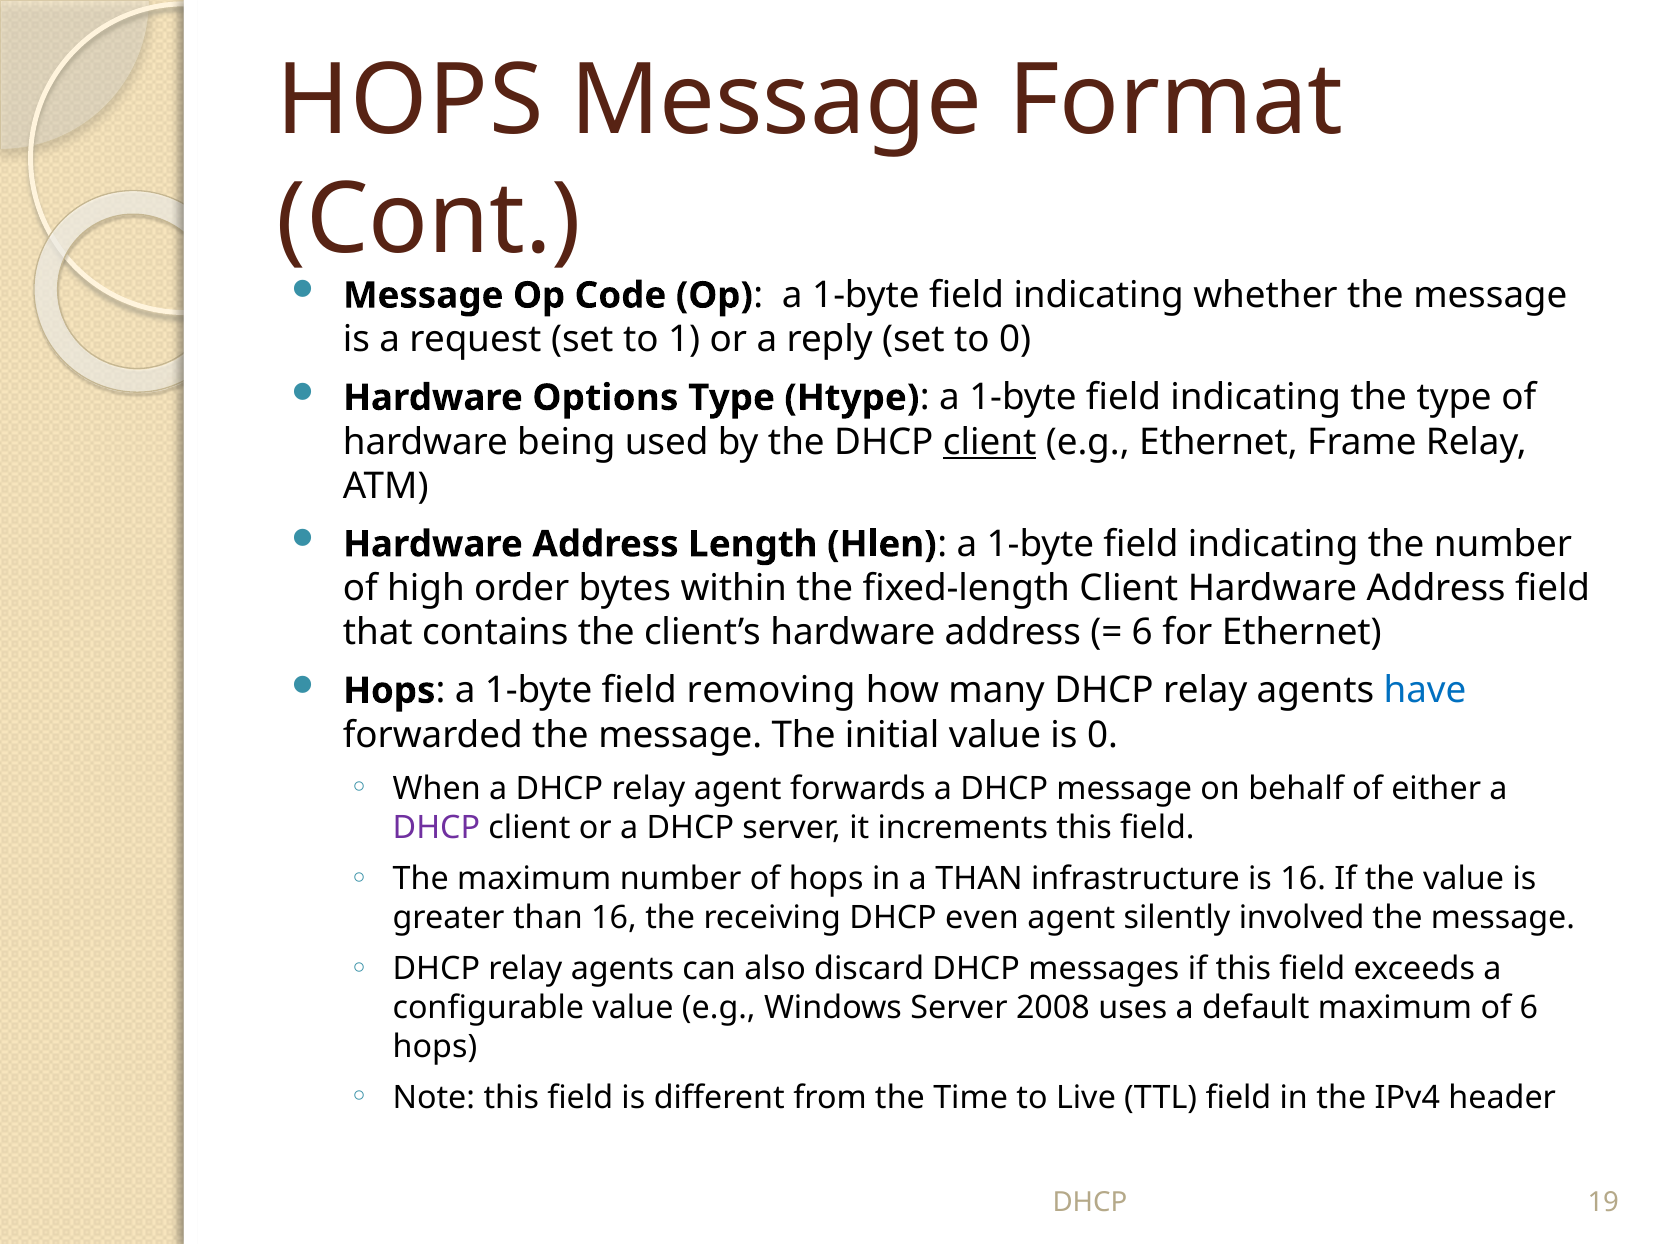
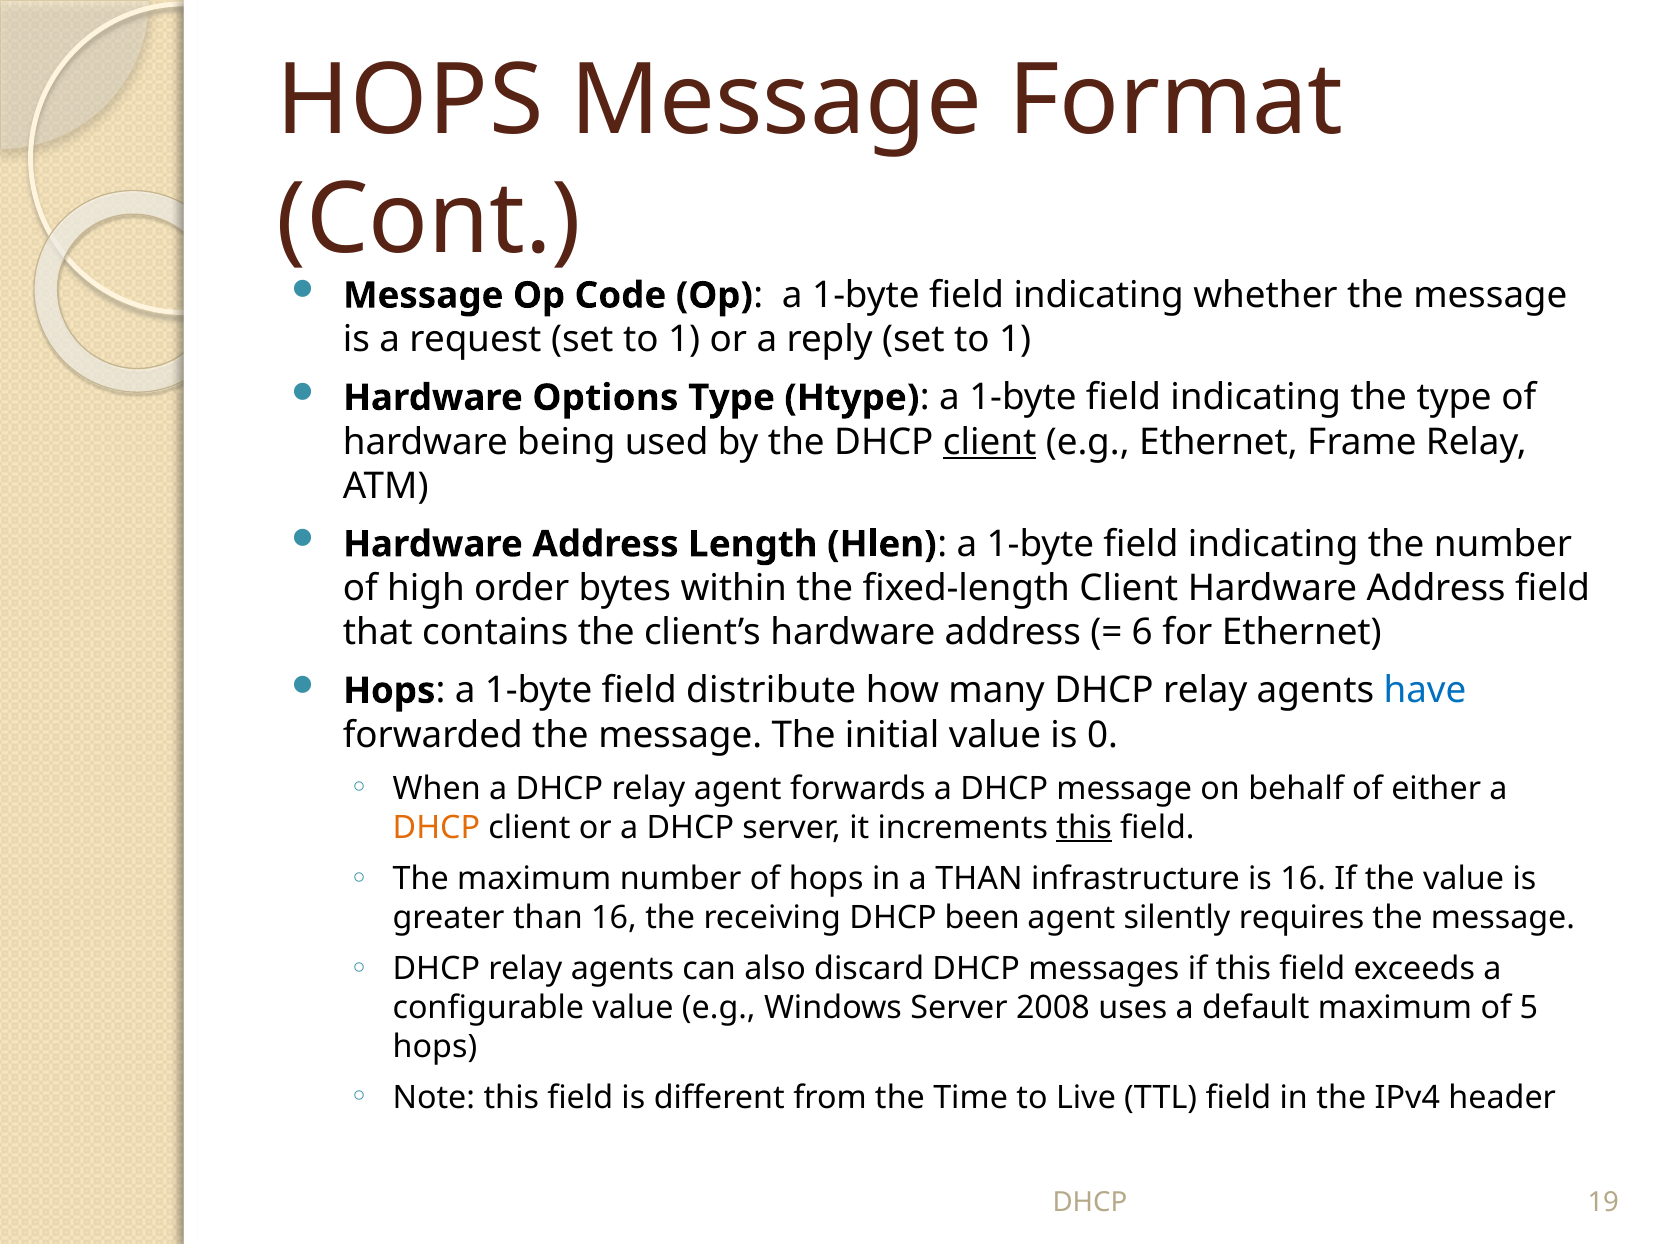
reply set to 0: 0 -> 1 (1015, 340)
removing: removing -> distribute (771, 690)
DHCP colour: purple -> orange (436, 827)
this underline: none -> present (1084, 827)
even: even -> been (982, 917)
involved: involved -> requires (1302, 917)
of 6: 6 -> 5 (1529, 1007)
